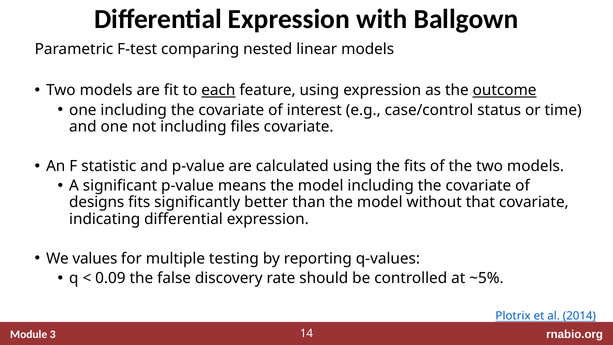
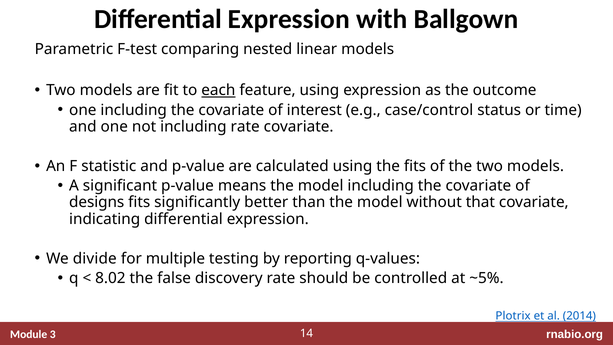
outcome underline: present -> none (505, 90)
including files: files -> rate (245, 127)
values: values -> divide (95, 258)
0.09: 0.09 -> 8.02 (110, 278)
